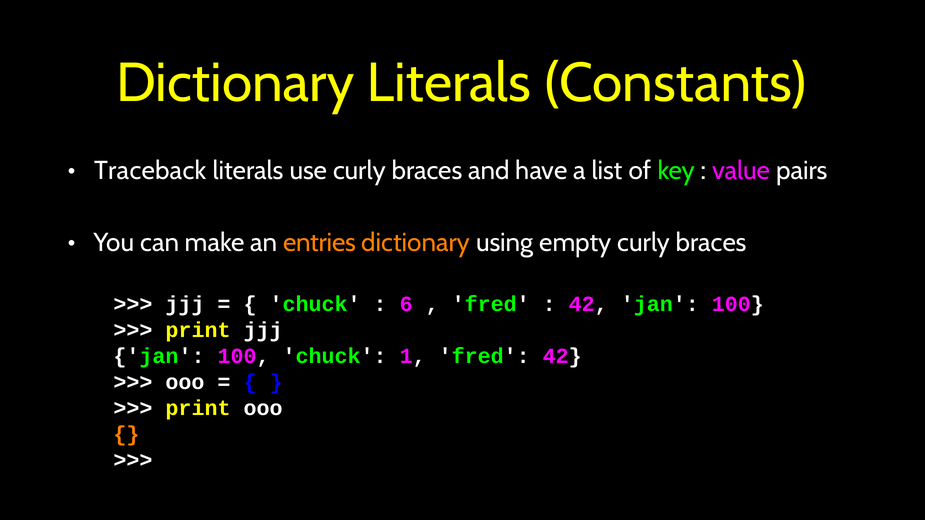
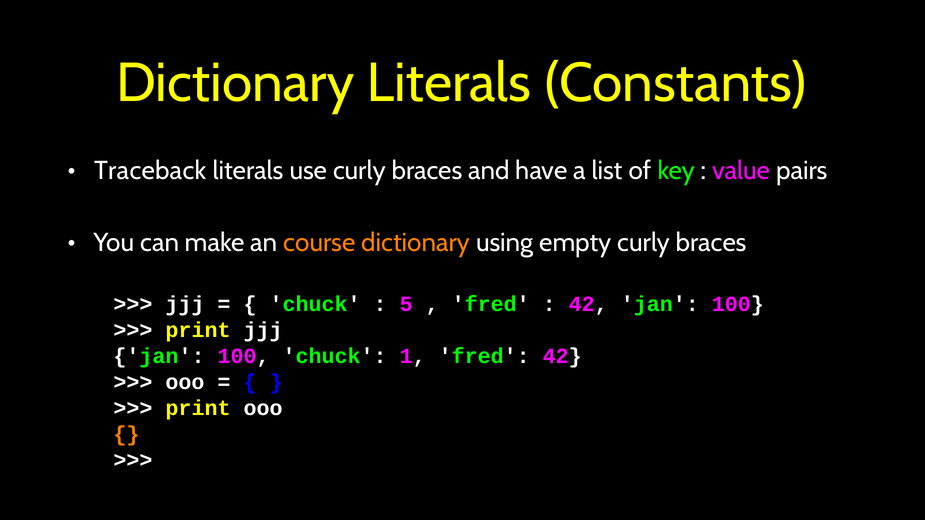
entries: entries -> course (319, 243)
6: 6 -> 5 (406, 304)
